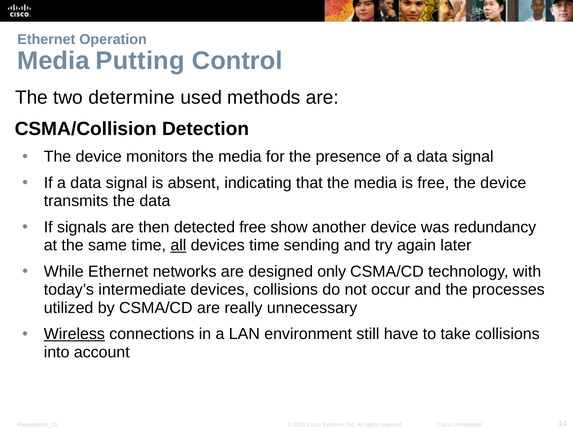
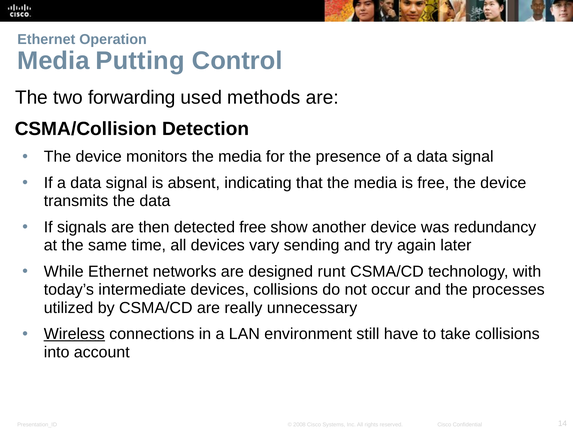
determine: determine -> forwarding (132, 97)
all underline: present -> none (178, 245)
devices time: time -> vary (264, 245)
only: only -> runt (332, 271)
